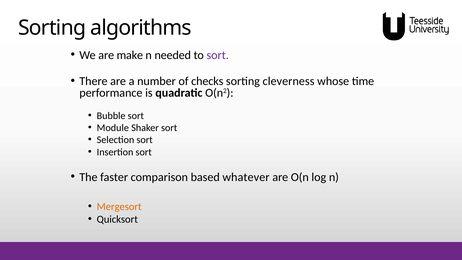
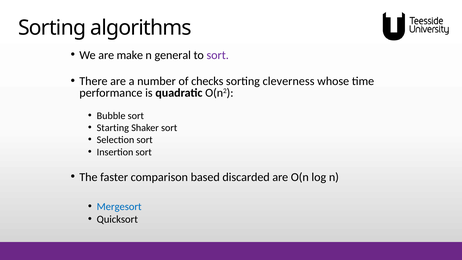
needed: needed -> general (173, 55)
Module: Module -> Starting (113, 128)
whatever: whatever -> discarded (246, 177)
Mergesort colour: orange -> blue (119, 207)
